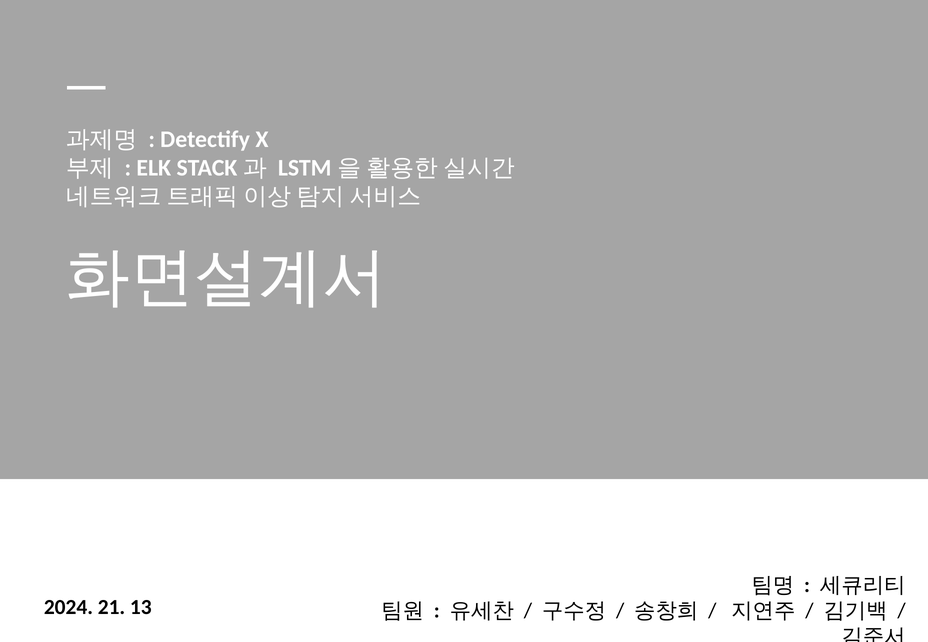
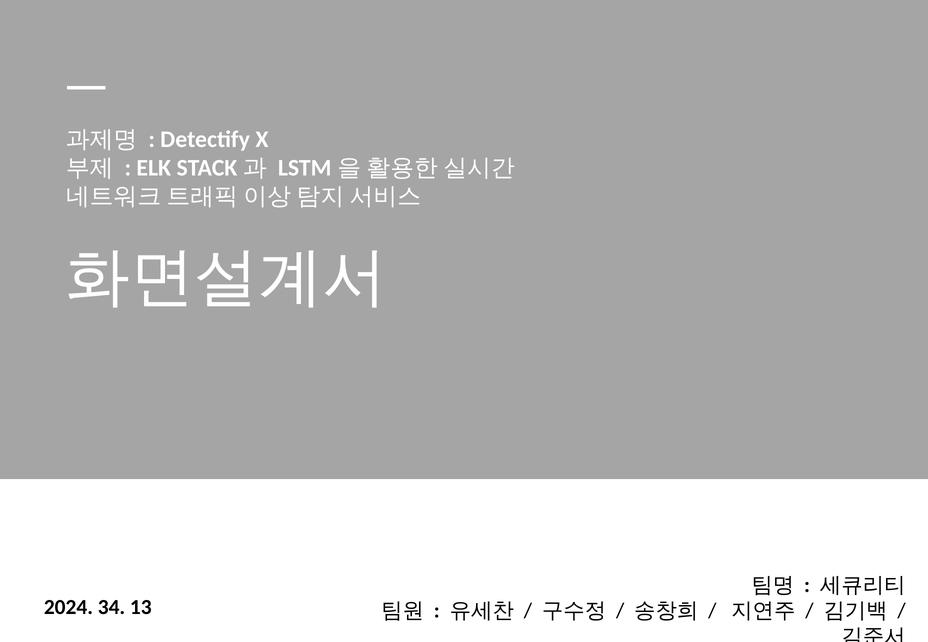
21: 21 -> 34 (111, 608)
